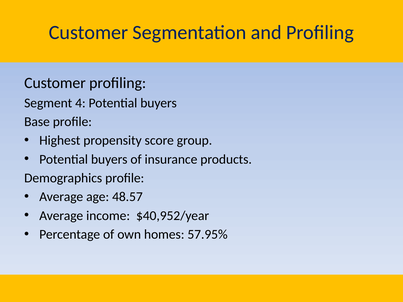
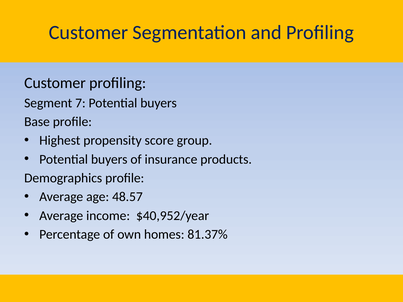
4: 4 -> 7 (80, 103)
57.95%: 57.95% -> 81.37% (208, 235)
